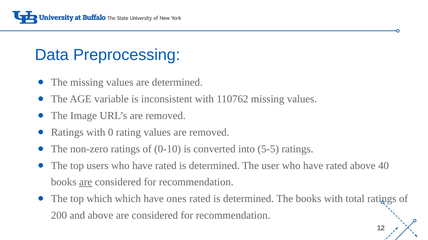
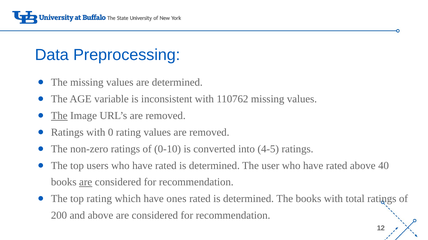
The underline: none -> present (59, 116)
5-5: 5-5 -> 4-5 (268, 149)
top which: which -> rating (99, 199)
